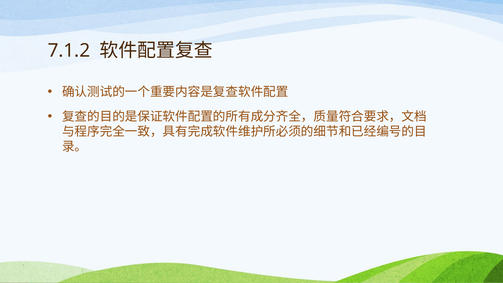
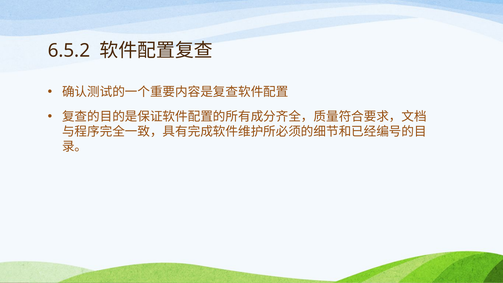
7.1.2: 7.1.2 -> 6.5.2 (69, 51)
